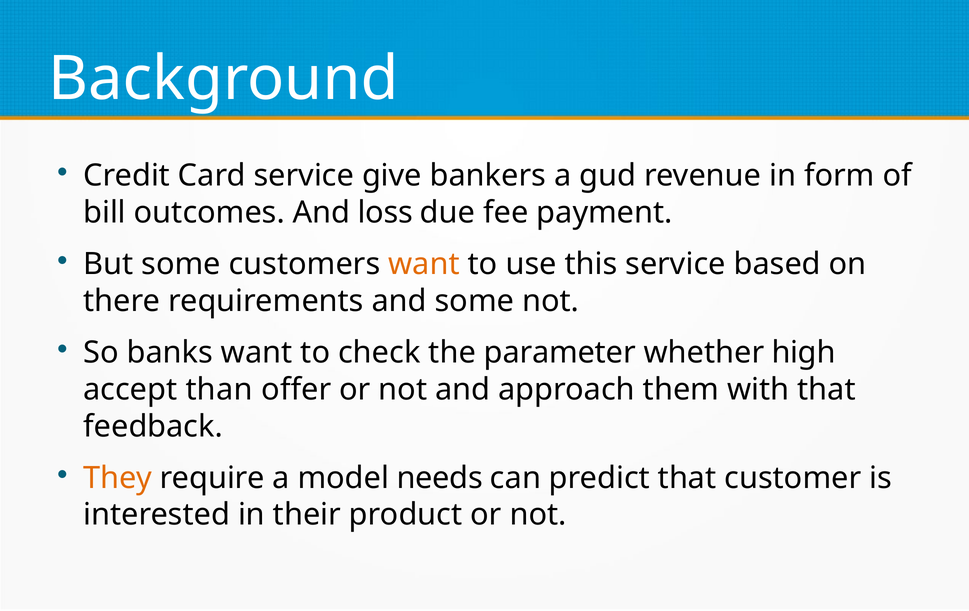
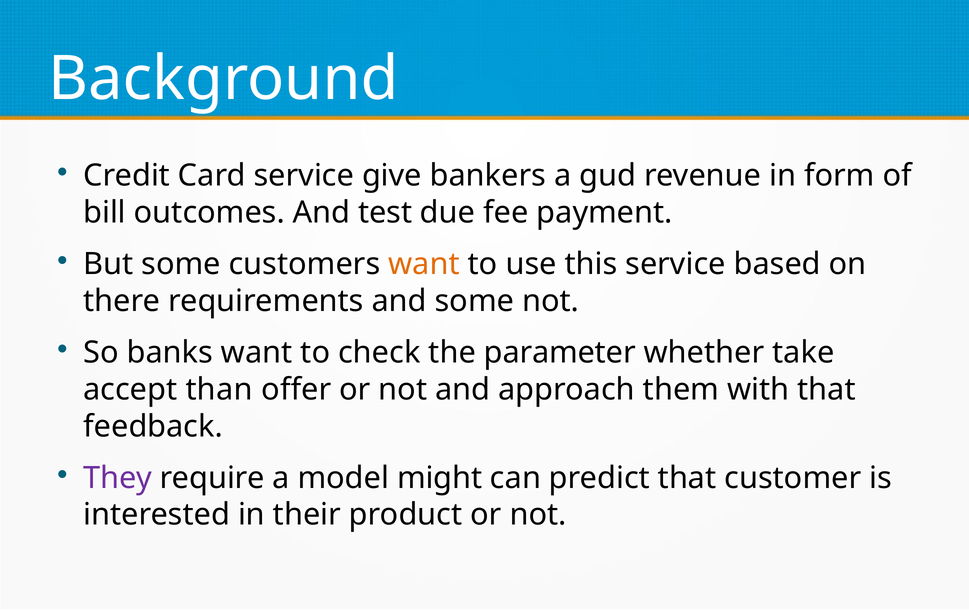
loss: loss -> test (385, 213)
high: high -> take (803, 352)
They colour: orange -> purple (118, 478)
needs: needs -> might (440, 478)
